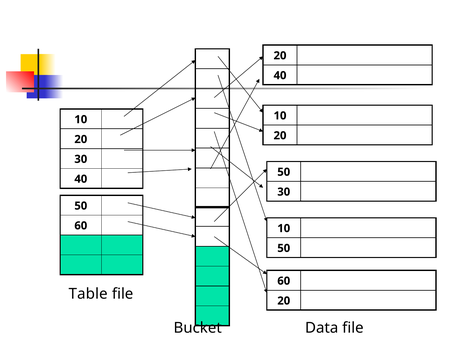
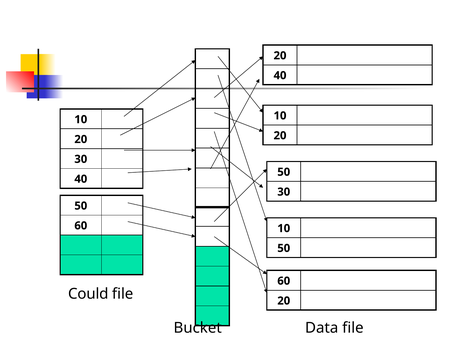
Table: Table -> Could (88, 294)
